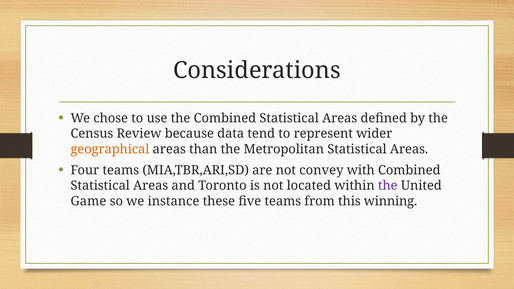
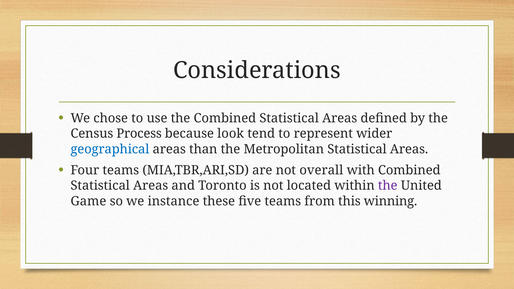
Review: Review -> Process (139, 134)
data: data -> look (231, 134)
geographical colour: orange -> blue (110, 149)
convey: convey -> overall (321, 170)
